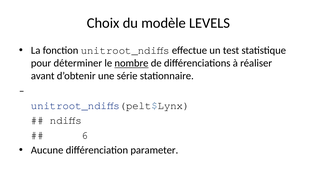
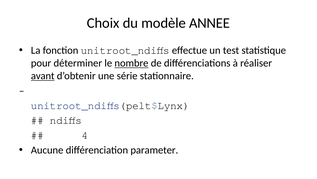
LEVELS: LEVELS -> ANNEE (210, 23)
avant underline: none -> present (43, 76)
6: 6 -> 4 (85, 135)
